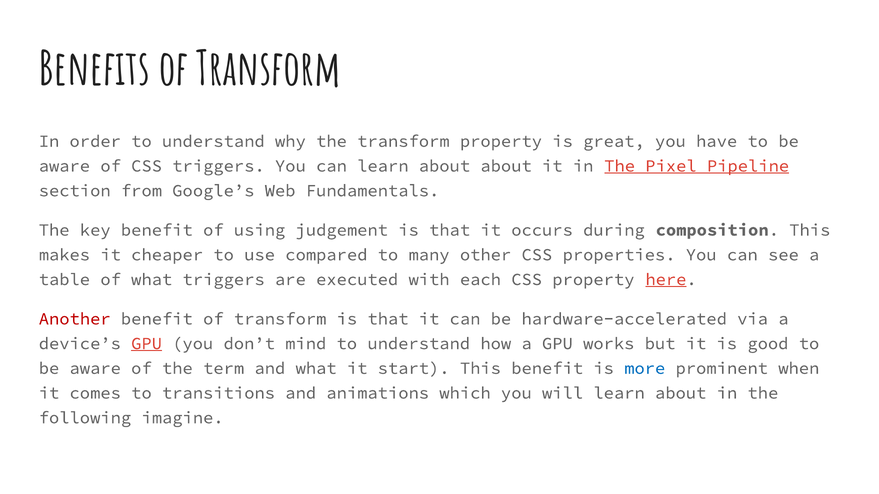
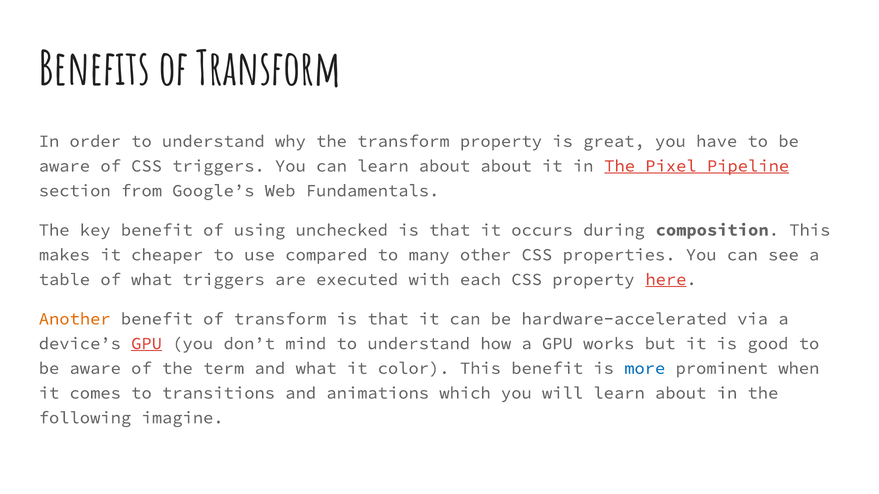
judgement: judgement -> unchecked (342, 230)
Another colour: red -> orange (75, 319)
start: start -> color (414, 369)
